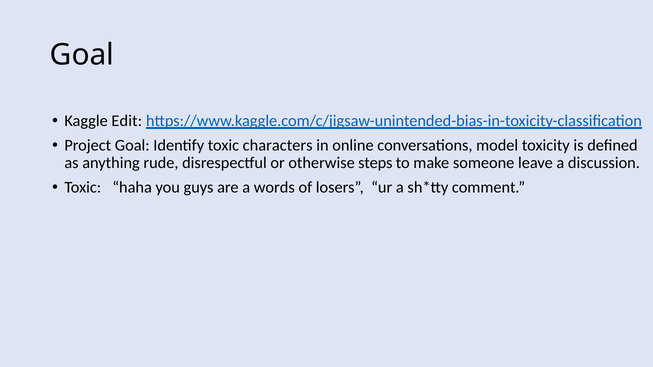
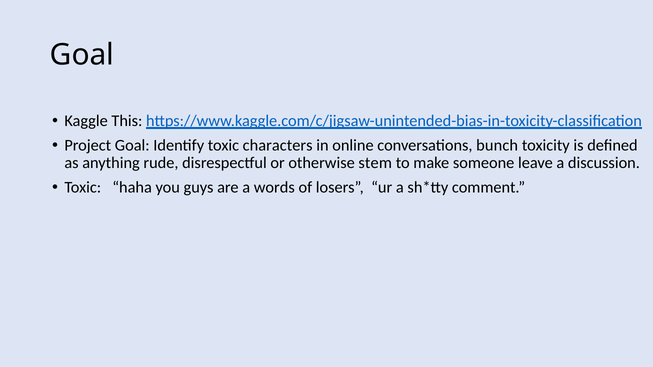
Edit: Edit -> This (127, 121)
model: model -> bunch (497, 146)
steps: steps -> stem (375, 163)
